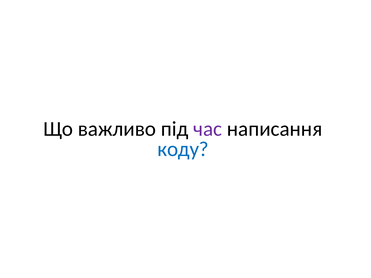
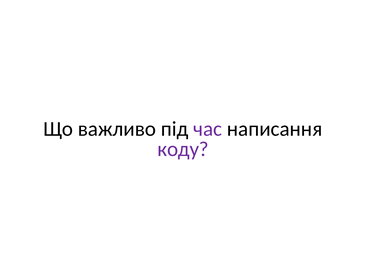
коду colour: blue -> purple (183, 149)
